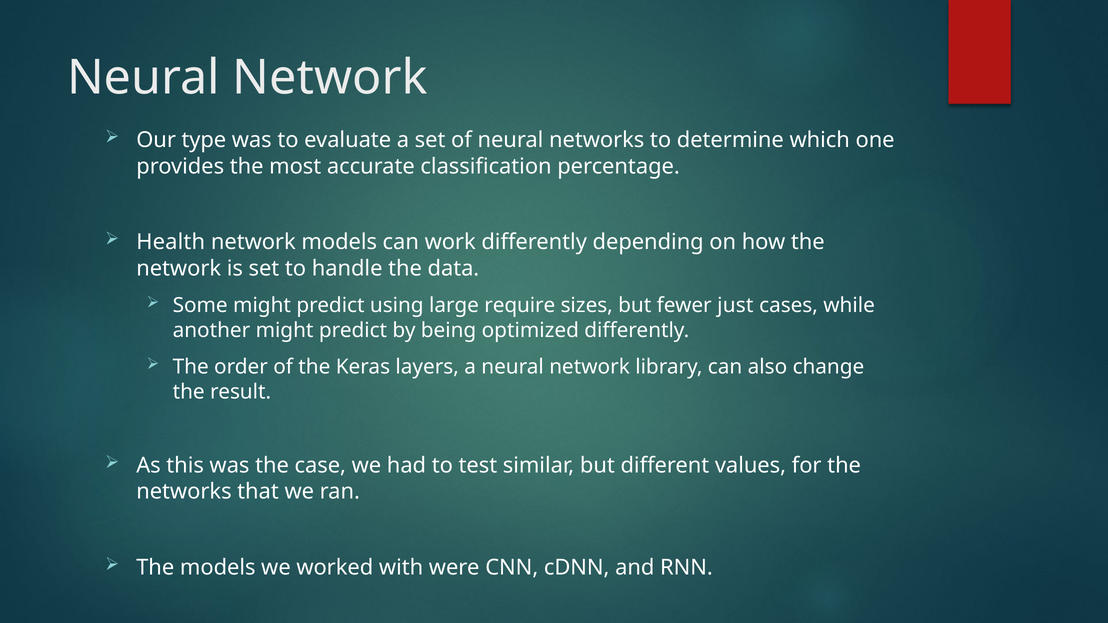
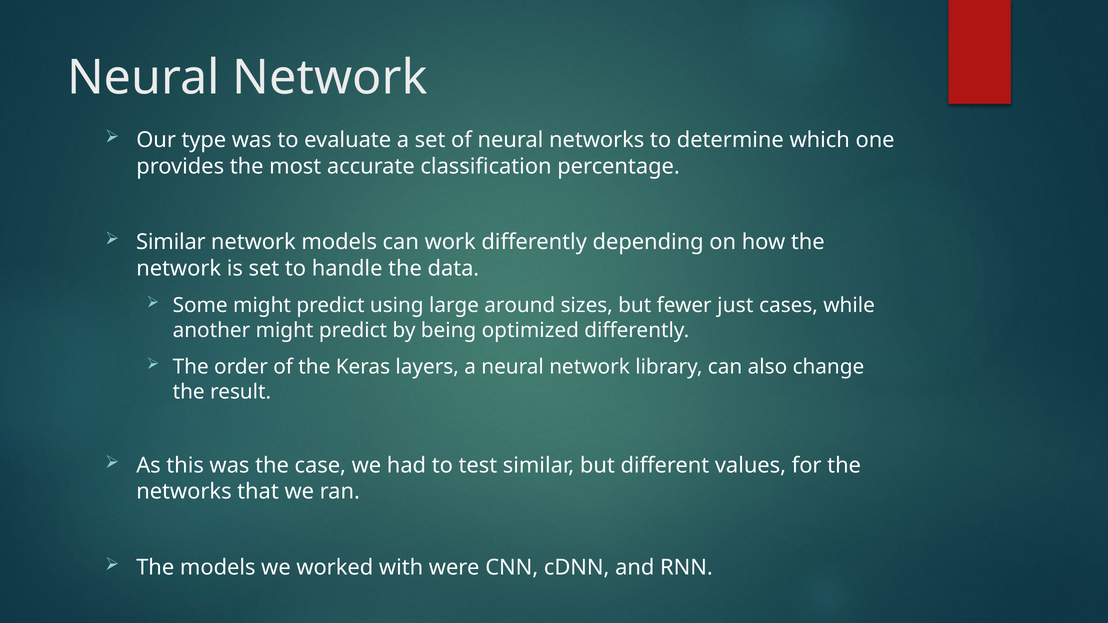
Health: Health -> Similar (171, 242)
require: require -> around (520, 306)
